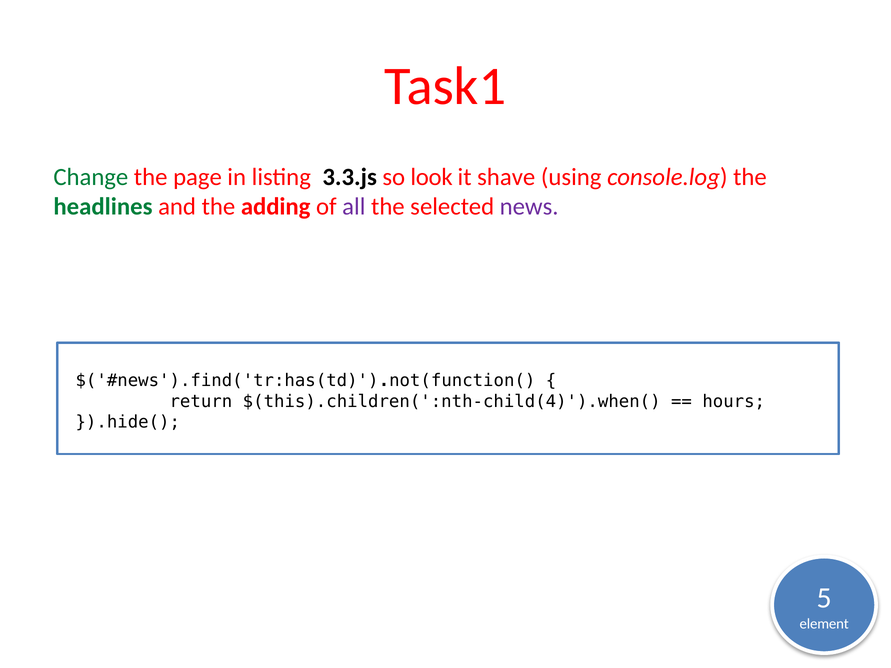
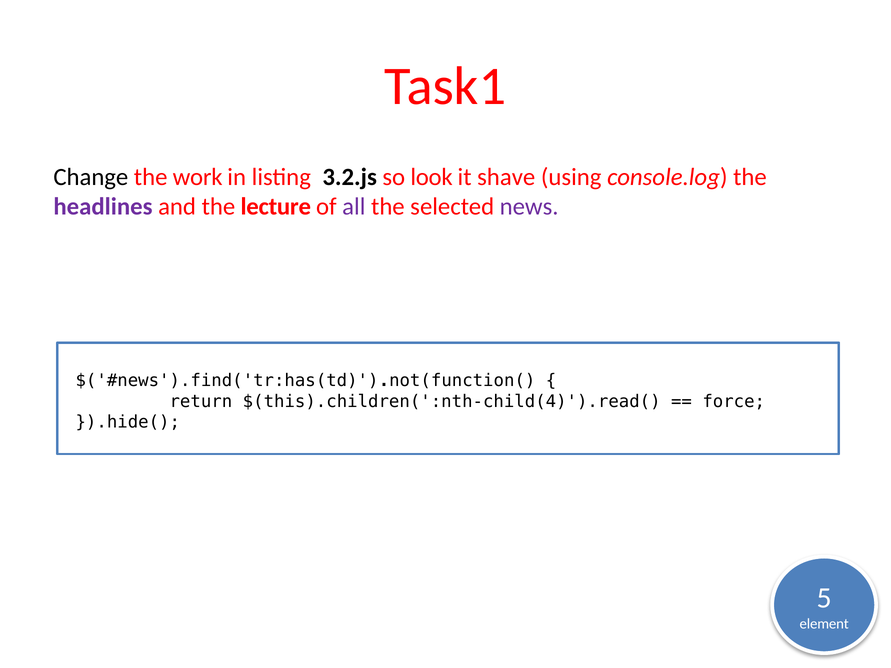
Change colour: green -> black (91, 177)
page: page -> work (198, 177)
3.3.js: 3.3.js -> 3.2.js (350, 177)
headlines colour: green -> purple (103, 207)
adding: adding -> lecture (276, 207)
$(this).children(':nth-child(4)').when(: $(this).children(':nth-child(4)').when( -> $(this).children(':nth-child(4)').read( (452, 401)
hours: hours -> force (734, 401)
